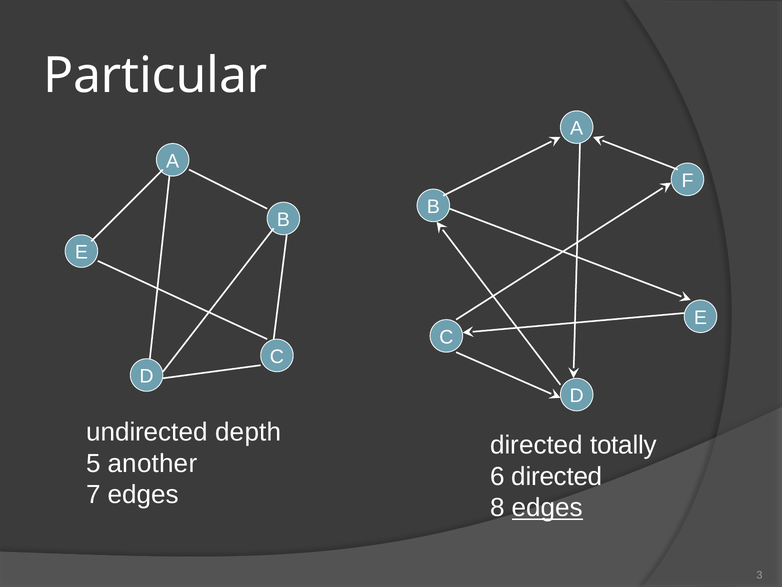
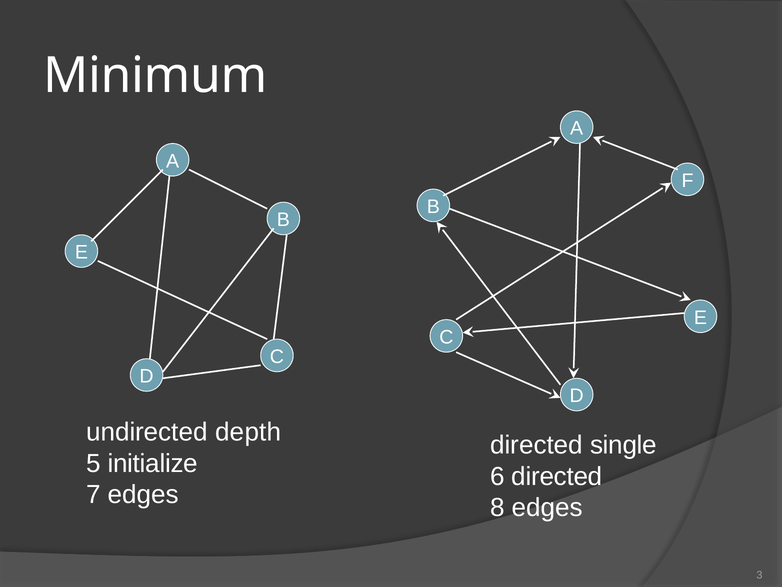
Particular: Particular -> Minimum (155, 76)
totally: totally -> single (623, 445)
another: another -> initialize (153, 463)
edges underline: present -> none (547, 507)
